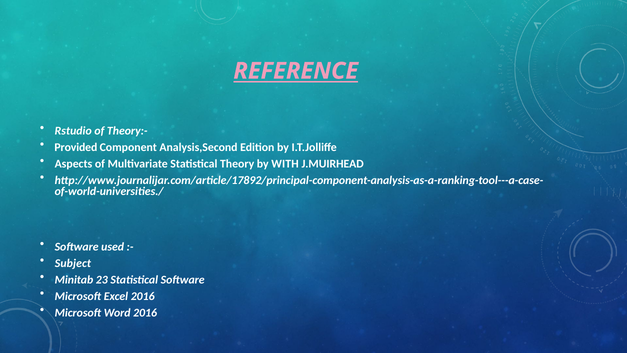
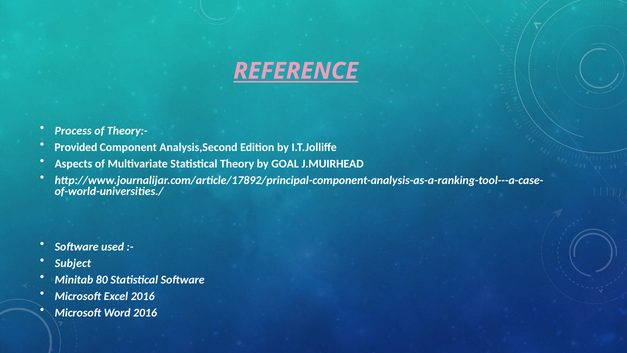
Rstudio: Rstudio -> Process (73, 131)
WITH: WITH -> GOAL (285, 164)
23: 23 -> 80 (102, 280)
